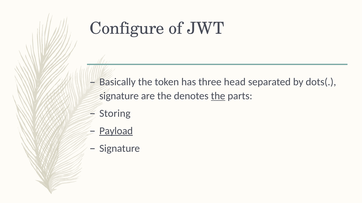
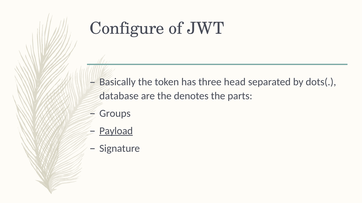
signature: signature -> database (119, 96)
the underline: present -> none (218, 96)
Storing: Storing -> Groups (115, 114)
